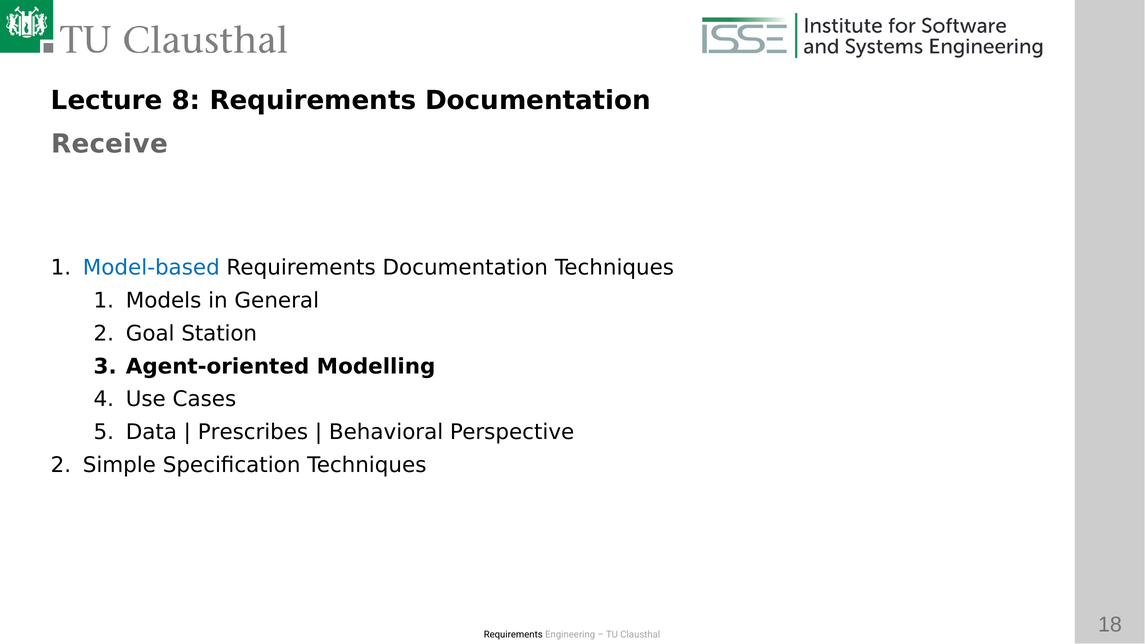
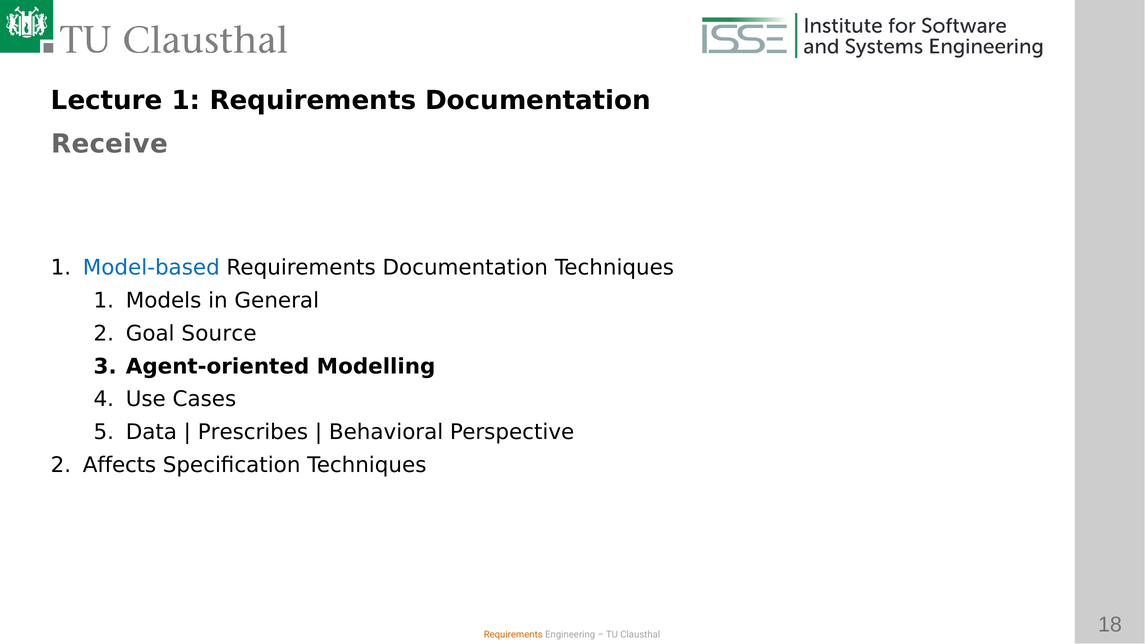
Lecture 8: 8 -> 1 (186, 101)
Station: Station -> Source (219, 334)
Simple: Simple -> Affects (119, 465)
Requirements colour: black -> orange (513, 634)
